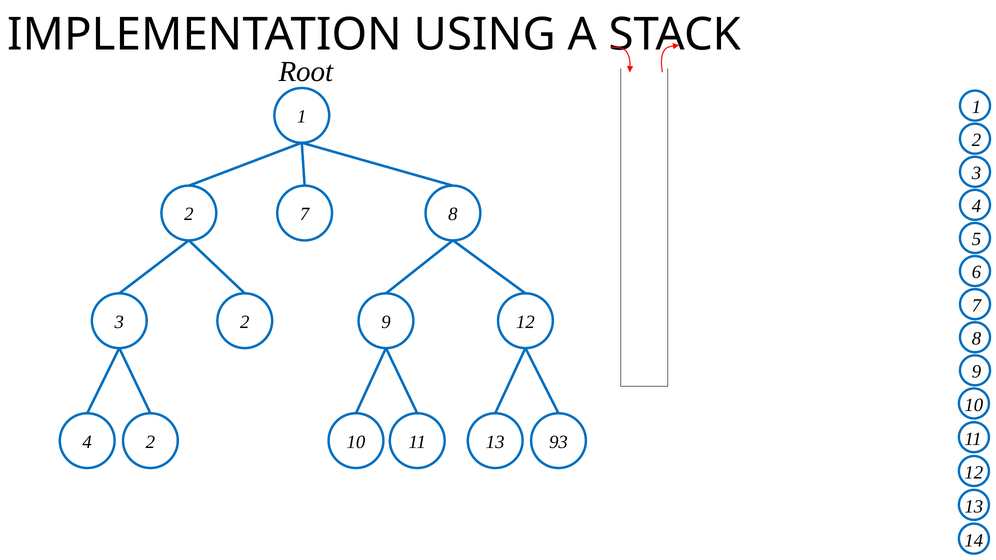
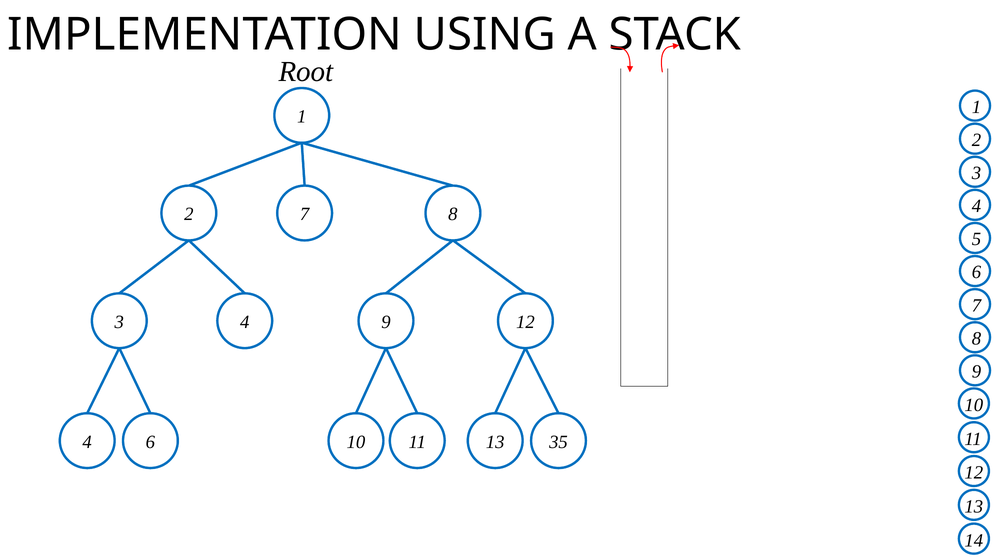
2: 2 -> 4 (245, 322)
4 2: 2 -> 6 (150, 442)
93: 93 -> 35 (558, 442)
